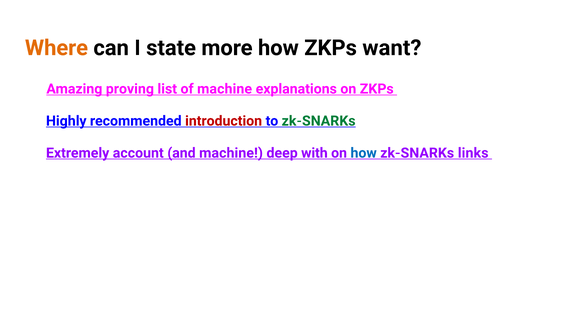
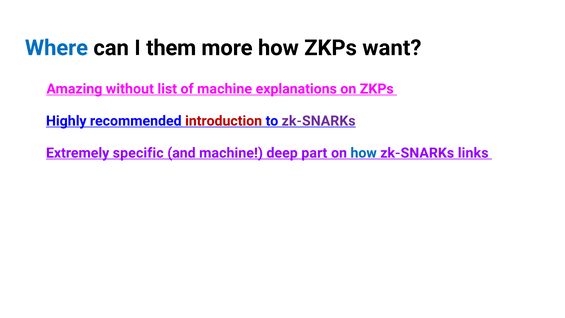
Where colour: orange -> blue (56, 48)
state: state -> them (171, 48)
proving: proving -> without (130, 89)
zk-SNARKs colour: green -> purple (319, 121)
account: account -> specific (138, 153)
with: with -> part (314, 153)
